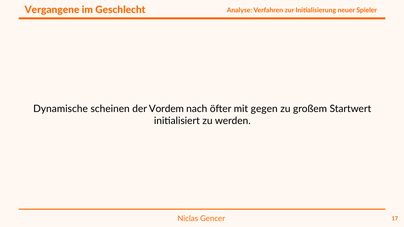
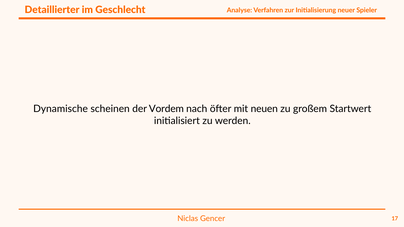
Vergangene: Vergangene -> Detaillierter (52, 10)
gegen: gegen -> neuen (264, 109)
